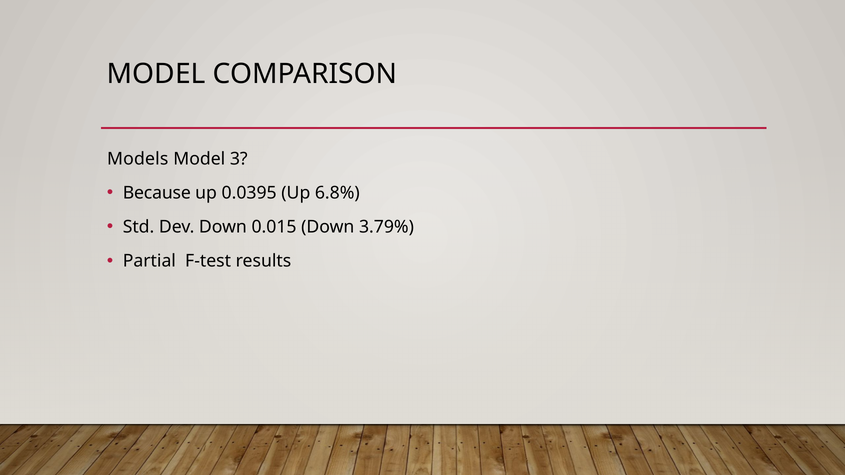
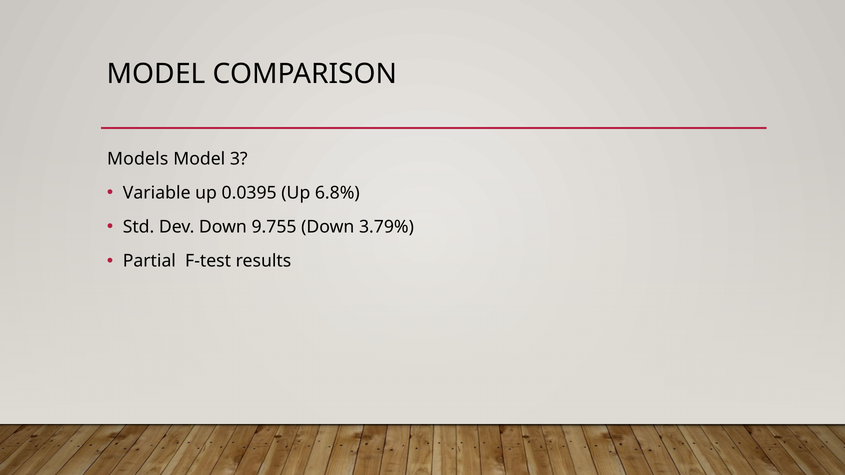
Because: Because -> Variable (157, 193)
0.015: 0.015 -> 9.755 (274, 227)
